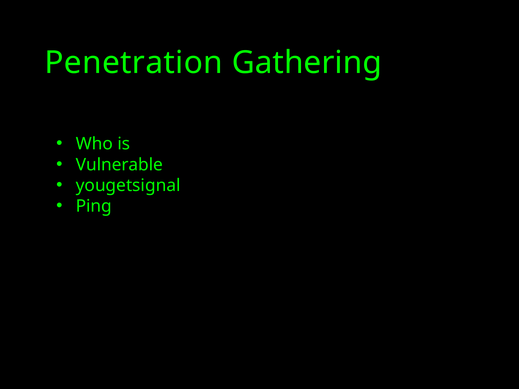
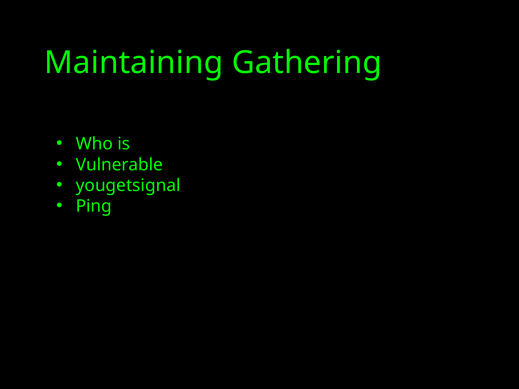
Penetration: Penetration -> Maintaining (134, 63)
